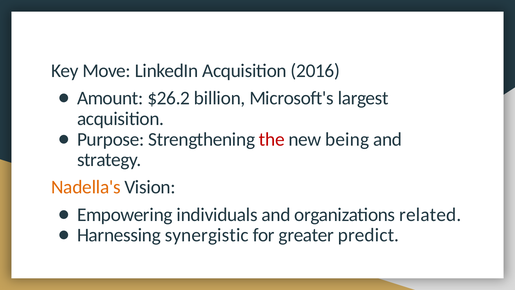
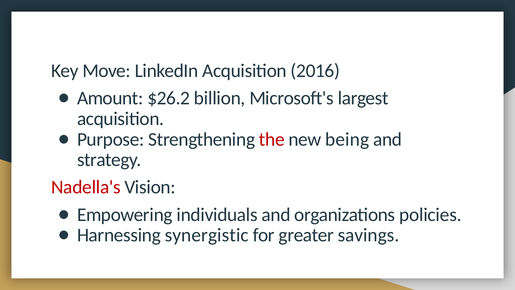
Nadella's colour: orange -> red (86, 187)
related: related -> policies (430, 214)
predict: predict -> savings (369, 235)
